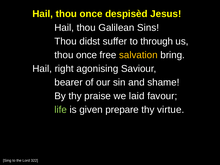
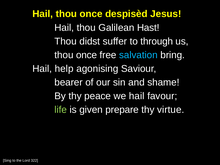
Sins: Sins -> Hast (148, 28)
salvation colour: yellow -> light blue (138, 55)
right: right -> help (64, 69)
praise: praise -> peace (98, 96)
we laid: laid -> hail (137, 96)
